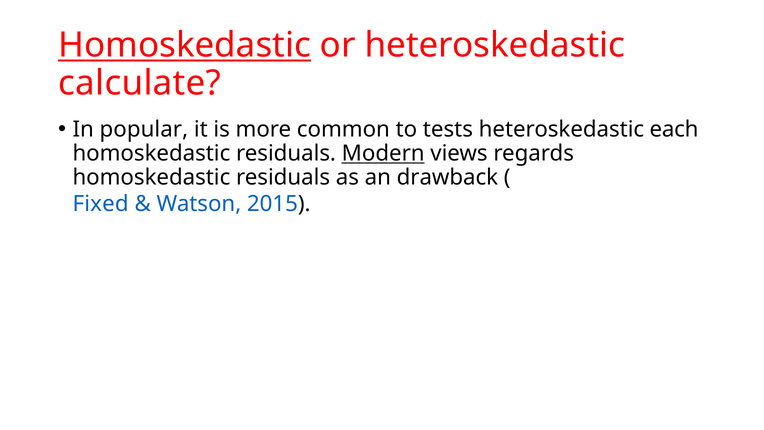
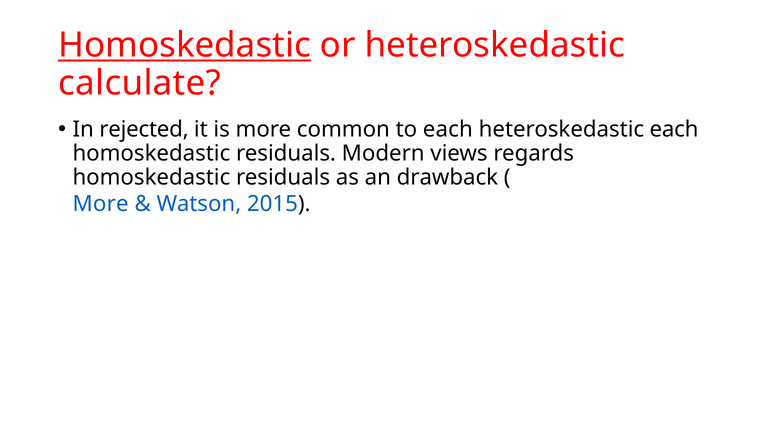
popular: popular -> rejected (144, 129)
to tests: tests -> each (448, 129)
Modern underline: present -> none (383, 153)
Fixed: Fixed -> More (101, 204)
